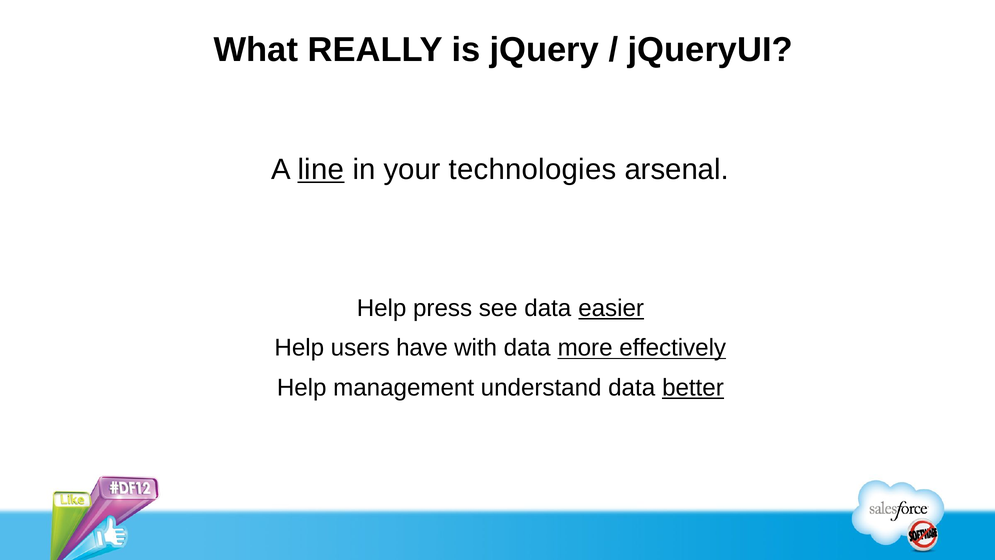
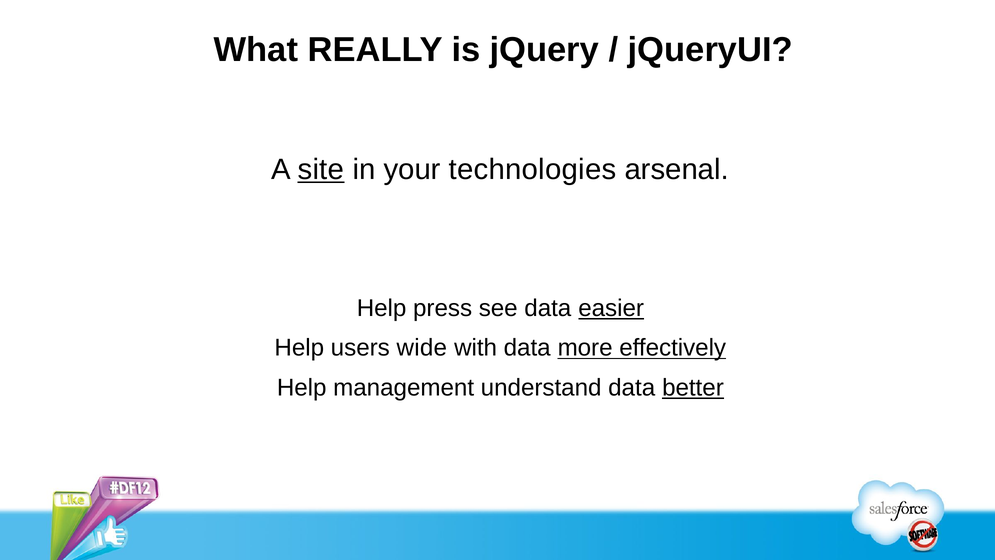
line: line -> site (321, 169)
have: have -> wide (422, 348)
